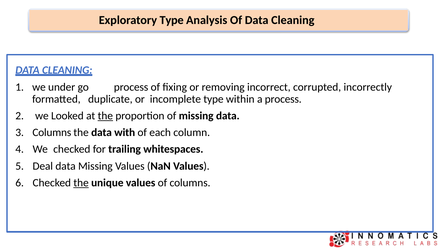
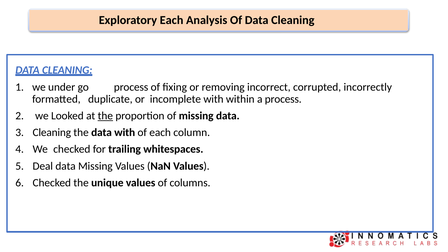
Exploratory Type: Type -> Each (172, 20)
incomplete type: type -> with (213, 99)
3 Columns: Columns -> Cleaning (52, 132)
the underline: present -> none (81, 183)
